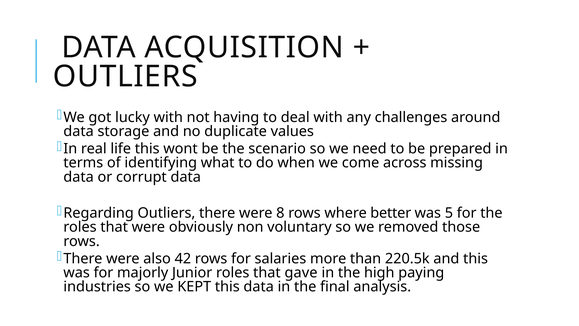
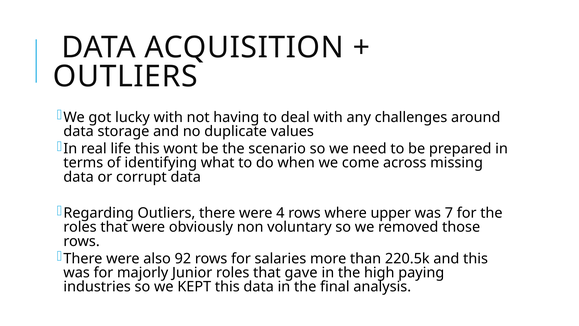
8: 8 -> 4 (280, 213)
better: better -> upper (391, 213)
5: 5 -> 7 (449, 213)
42: 42 -> 92 (183, 258)
